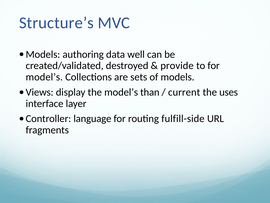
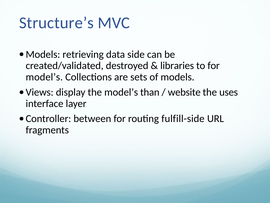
authoring: authoring -> retrieving (83, 54)
well: well -> side (136, 54)
provide: provide -> libraries (177, 66)
current: current -> website (184, 92)
language: language -> between (92, 118)
